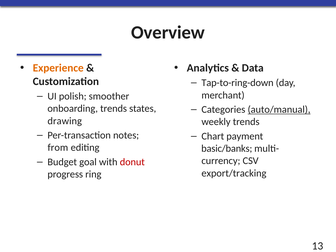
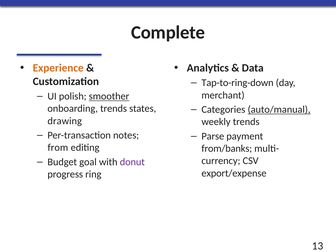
Overview: Overview -> Complete (168, 32)
smoother underline: none -> present (109, 96)
Chart: Chart -> Parse (213, 136)
basic/banks: basic/banks -> from/banks (227, 149)
donut colour: red -> purple (132, 162)
export/tracking: export/tracking -> export/expense (234, 173)
